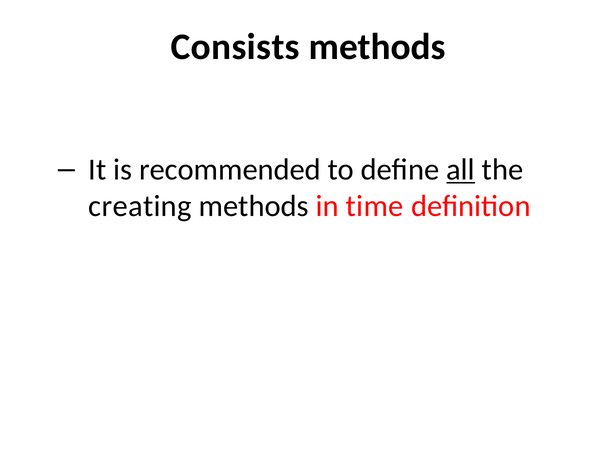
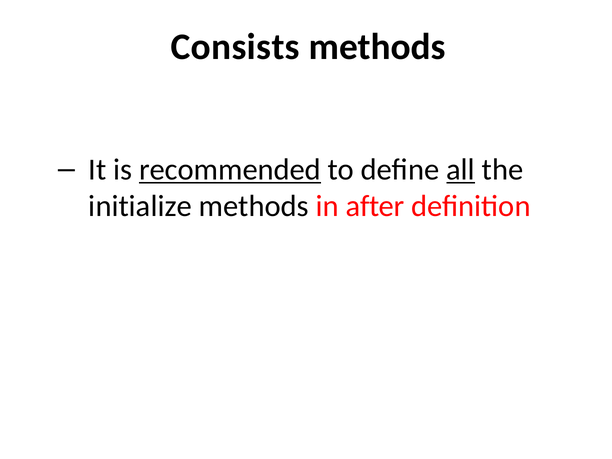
recommended underline: none -> present (230, 170)
creating: creating -> initialize (140, 206)
time: time -> after (375, 206)
